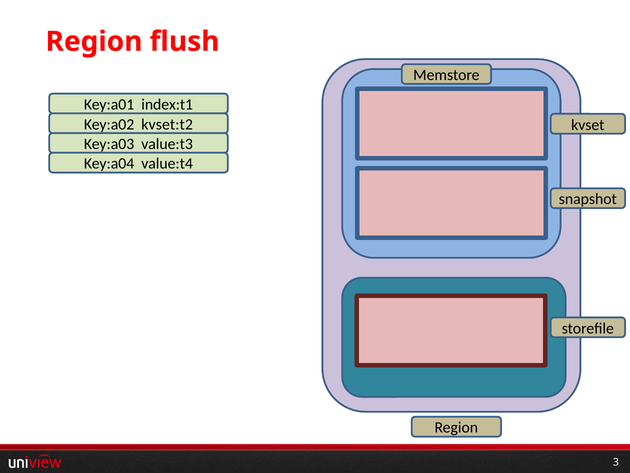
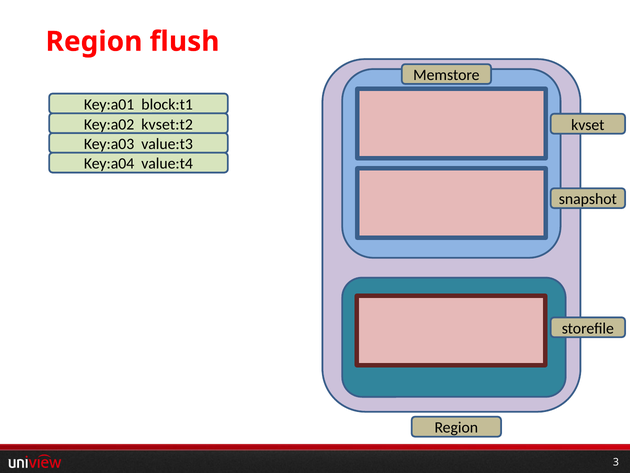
index:t1: index:t1 -> block:t1 (167, 104)
